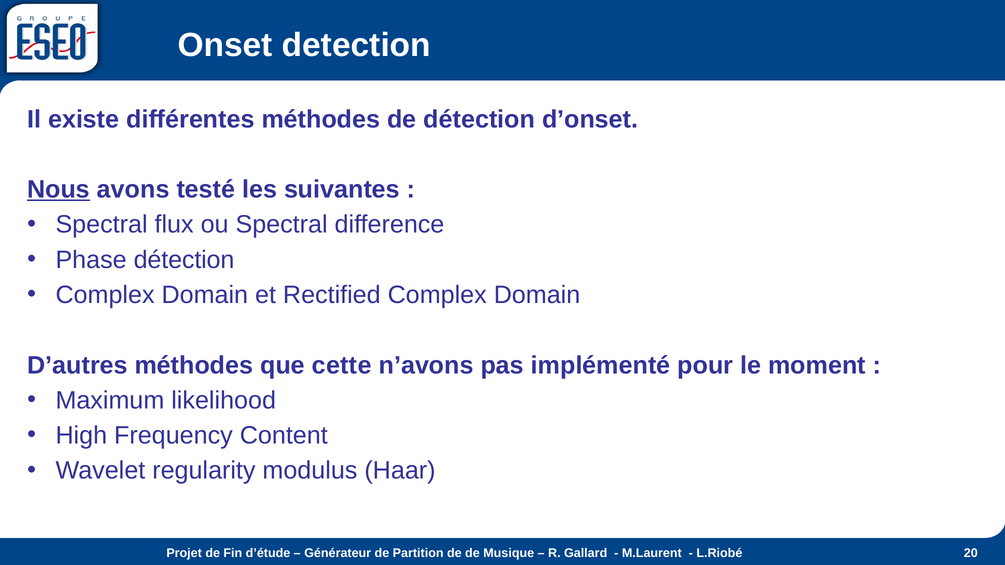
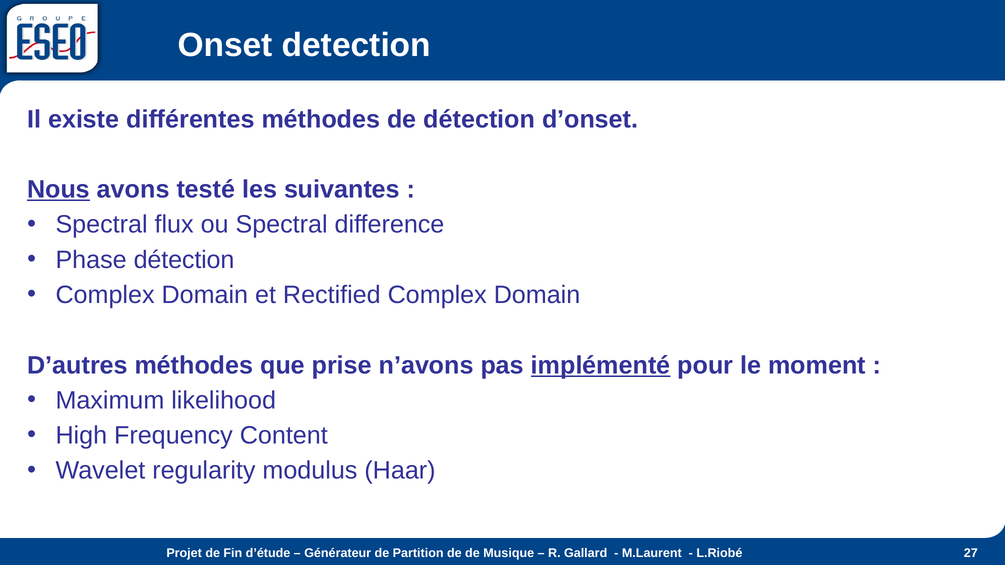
cette: cette -> prise (342, 365)
implémenté underline: none -> present (601, 365)
20: 20 -> 27 (971, 554)
